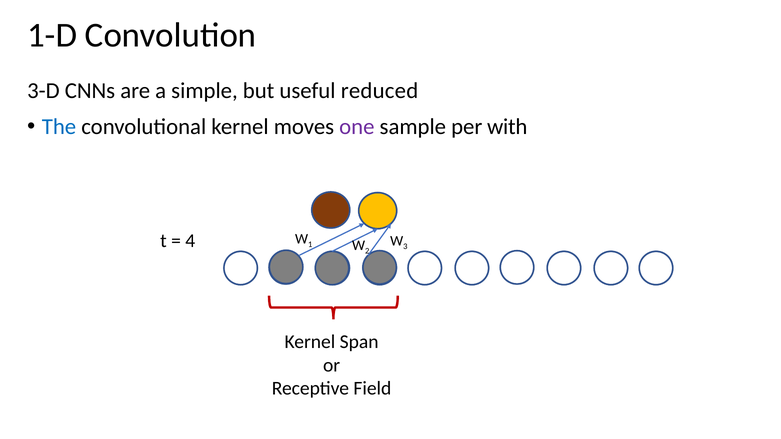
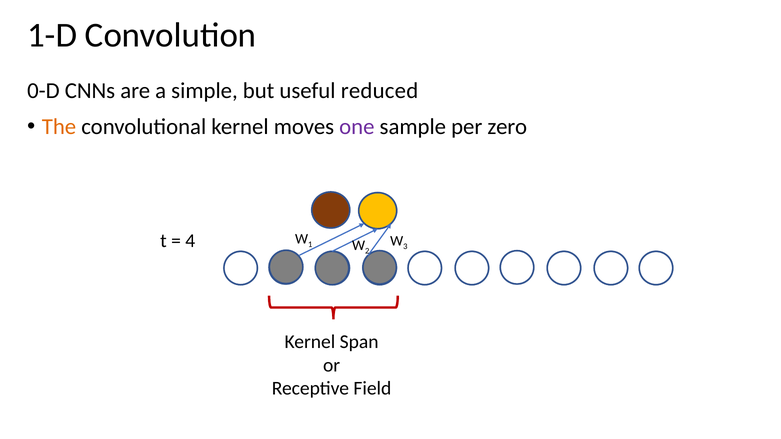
3-D: 3-D -> 0-D (43, 91)
The colour: blue -> orange (59, 127)
with: with -> zero (507, 127)
